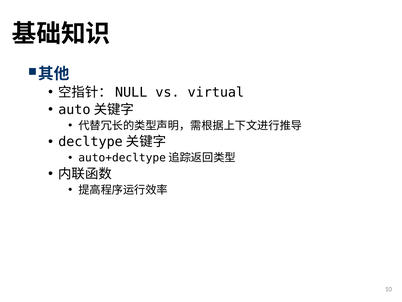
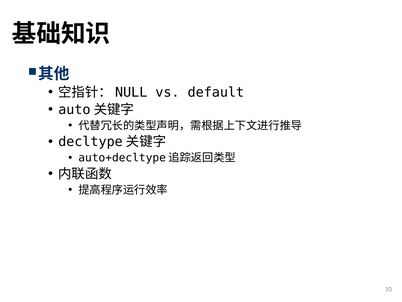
virtual: virtual -> default (216, 92)
